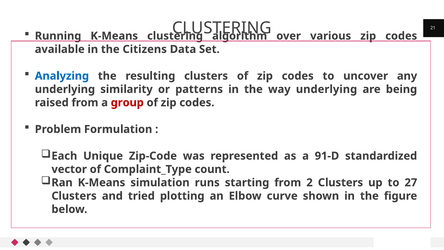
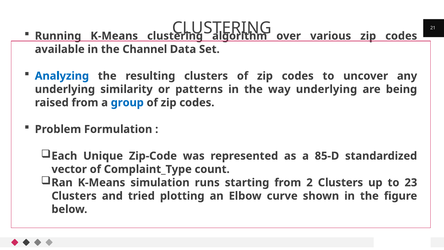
Citizens: Citizens -> Channel (145, 49)
group colour: red -> blue (127, 103)
91-D: 91-D -> 85-D (327, 156)
27: 27 -> 23 (411, 182)
